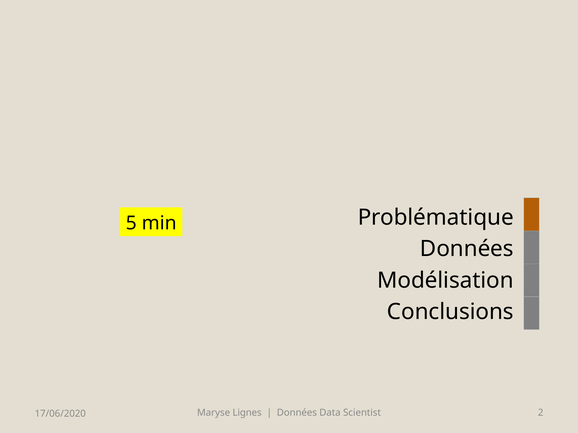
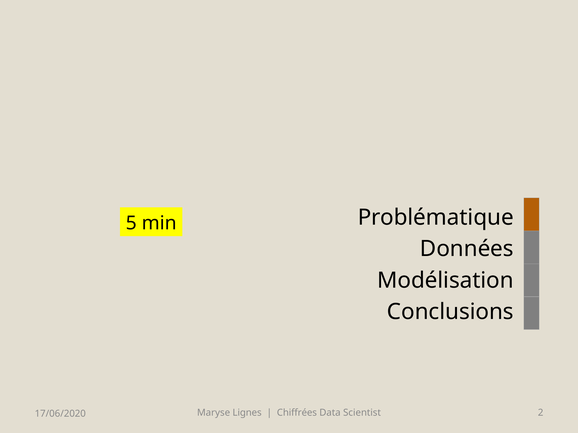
Données: Données -> Chiffrées (297, 413)
